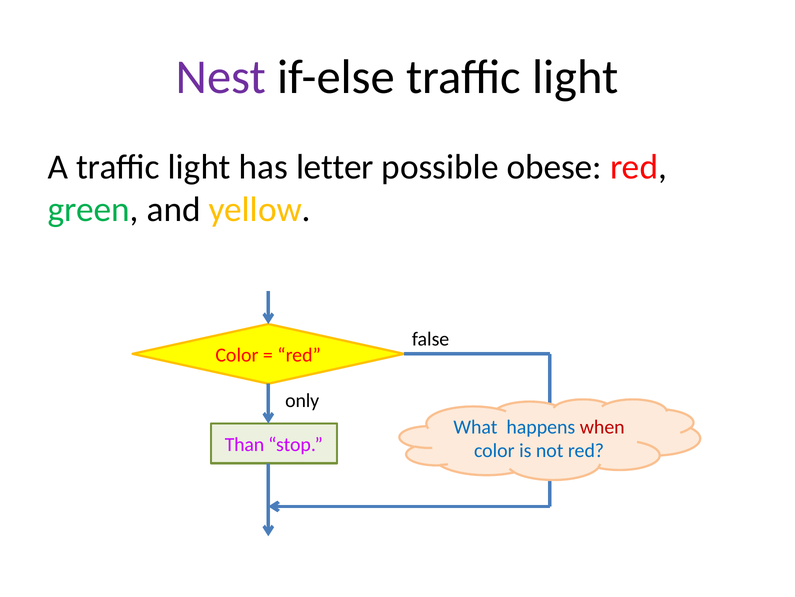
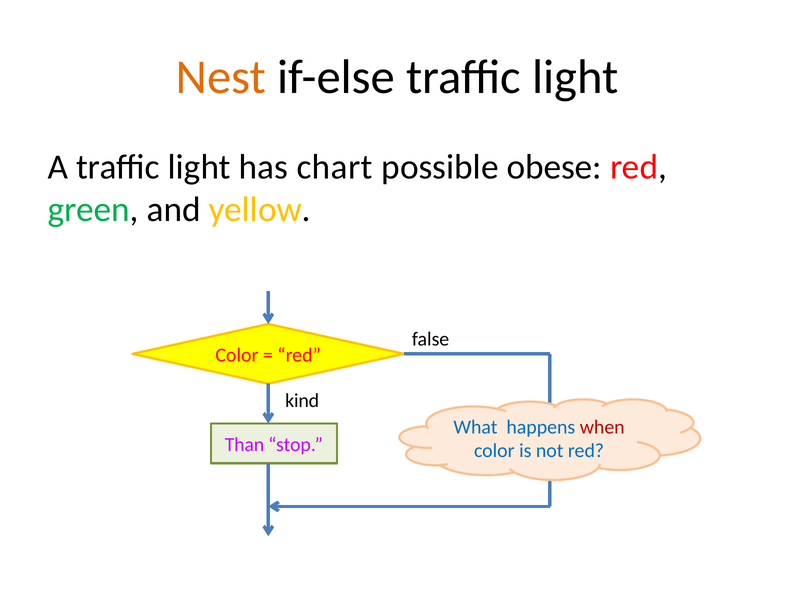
Nest colour: purple -> orange (221, 77)
letter: letter -> chart (335, 167)
only: only -> kind (302, 400)
